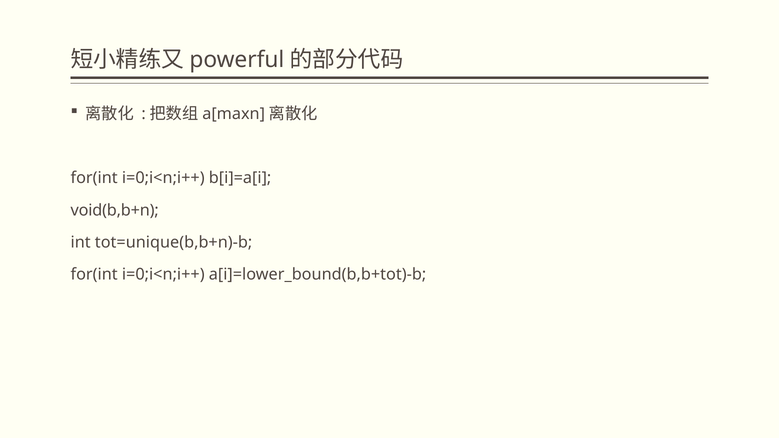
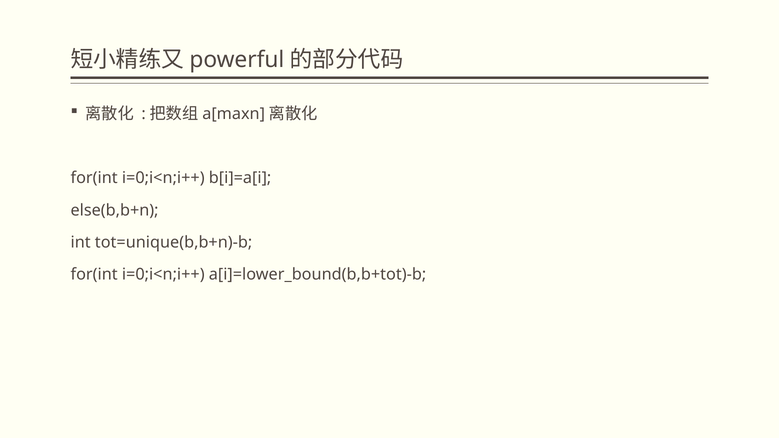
void(b,b+n: void(b,b+n -> else(b,b+n (115, 210)
